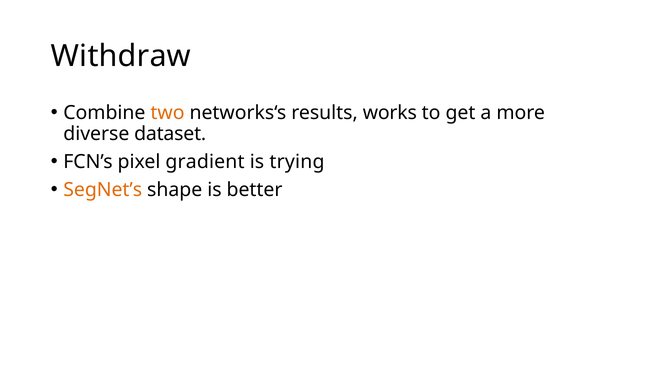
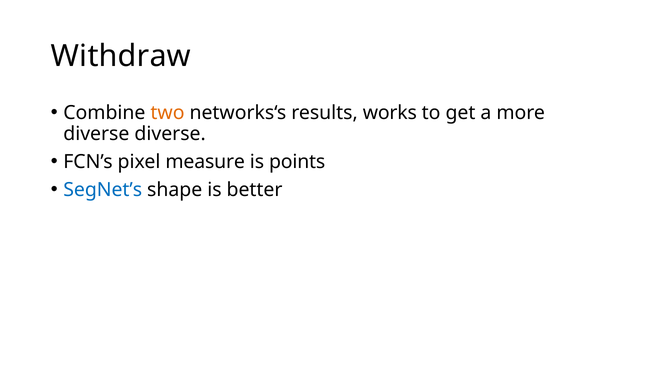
diverse dataset: dataset -> diverse (170, 134)
gradient: gradient -> measure (205, 162)
trying: trying -> points (297, 162)
SegNet’s colour: orange -> blue (103, 190)
